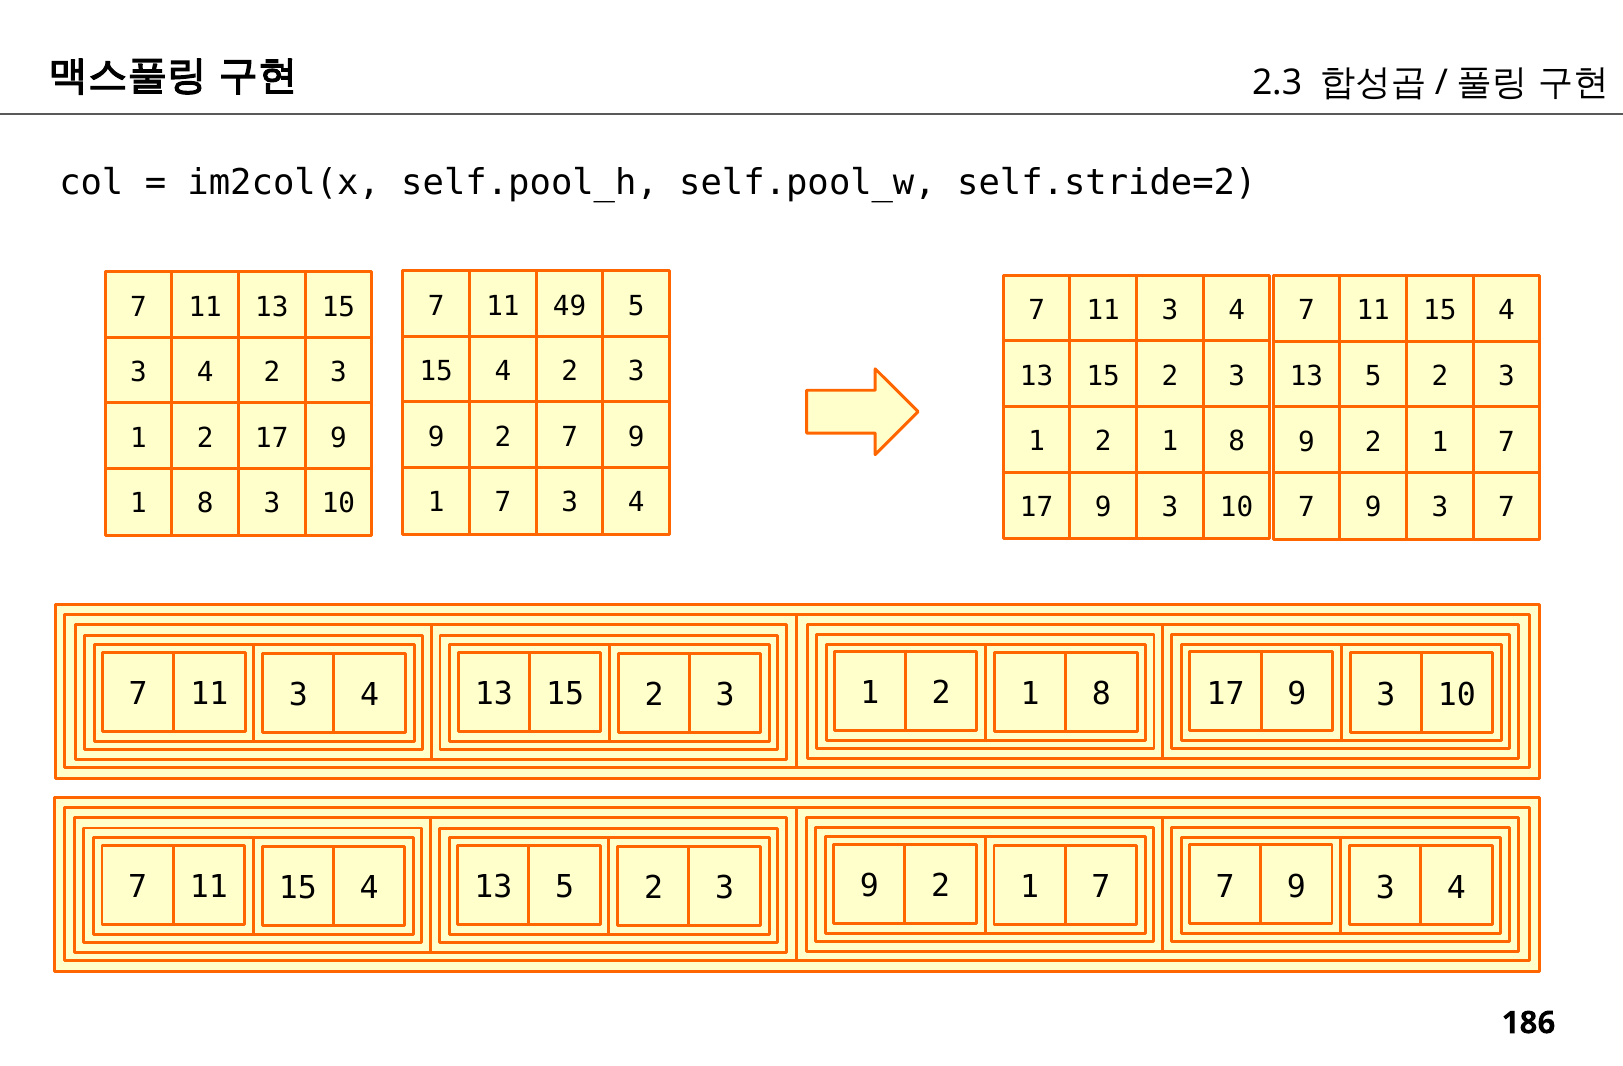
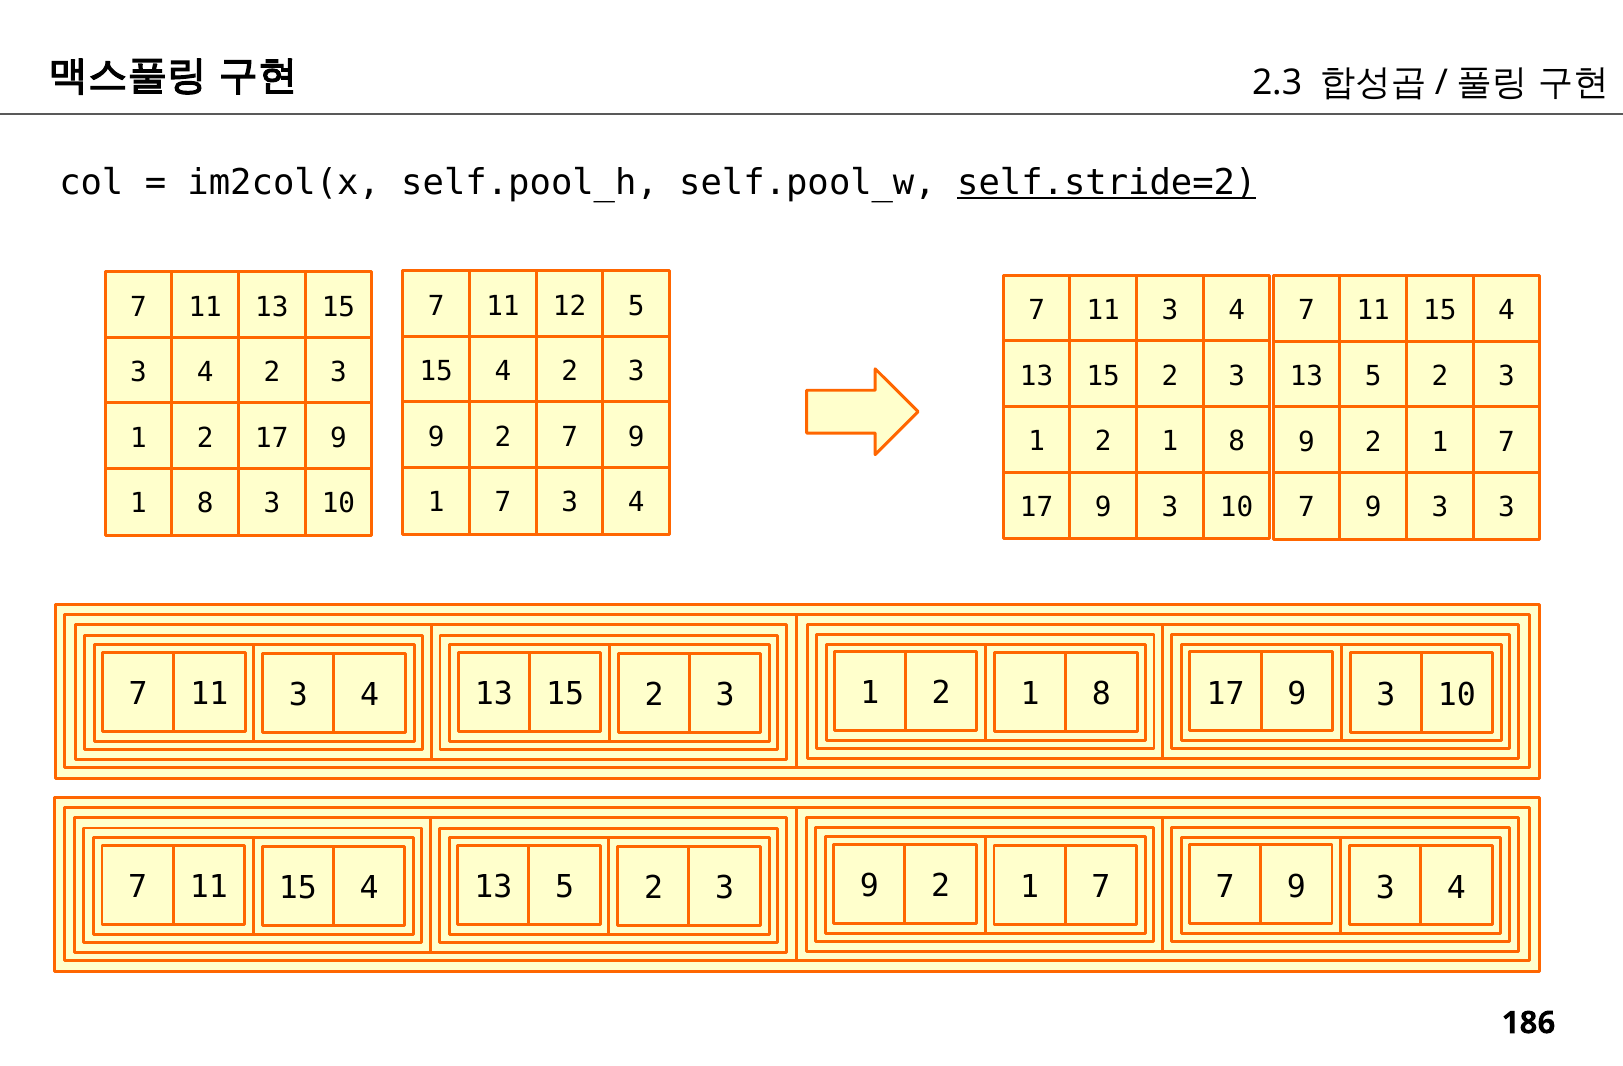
self.stride=2 underline: none -> present (1107, 182)
49: 49 -> 12 (570, 306)
3 7: 7 -> 3 (1507, 508)
